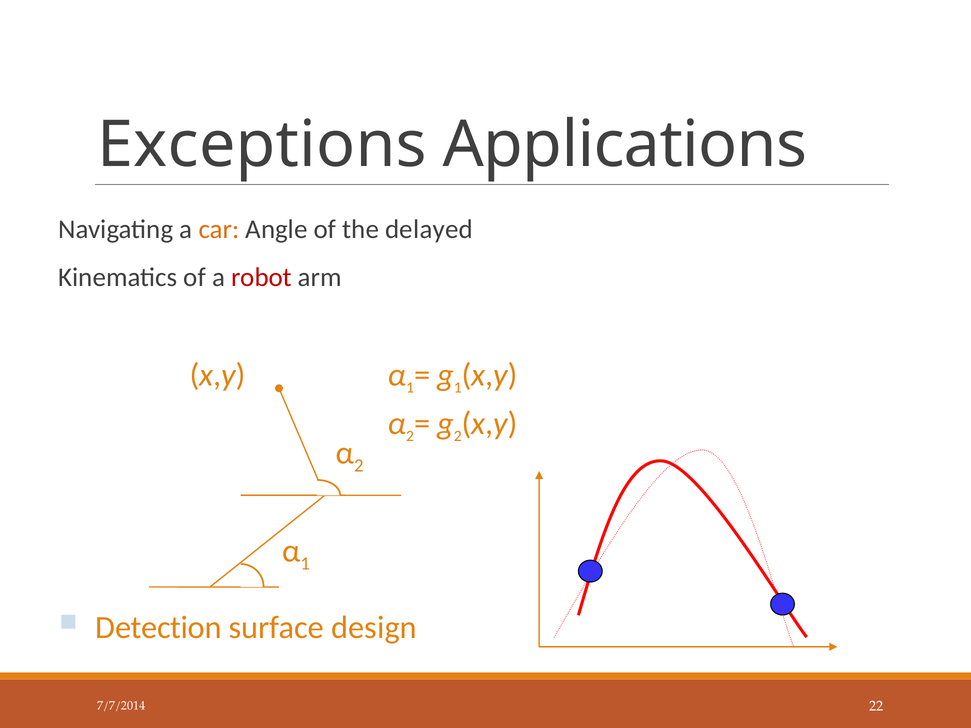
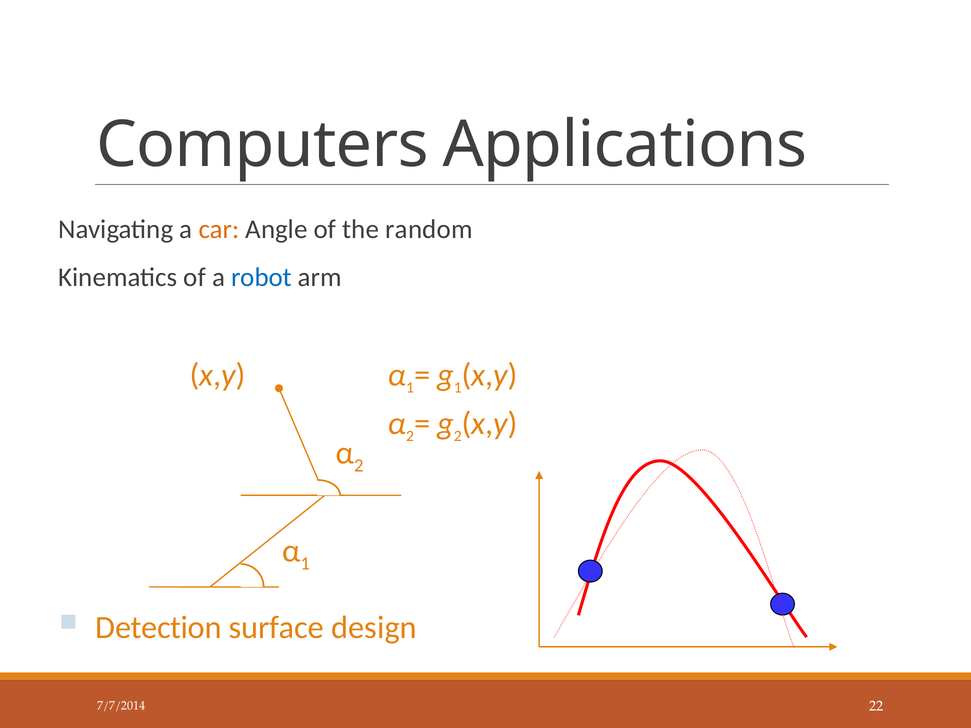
Exceptions: Exceptions -> Computers (262, 145)
delayed: delayed -> random (429, 230)
robot colour: red -> blue (261, 278)
